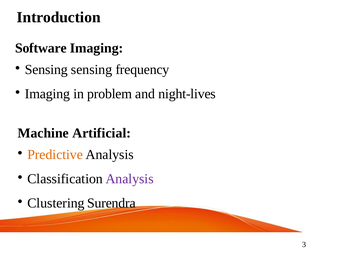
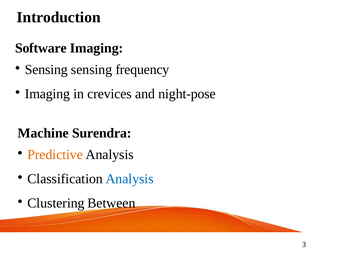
problem: problem -> crevices (110, 94)
night-lives: night-lives -> night-pose (187, 94)
Artificial: Artificial -> Surendra (102, 133)
Analysis colour: purple -> blue (130, 179)
Surendra: Surendra -> Between (111, 203)
